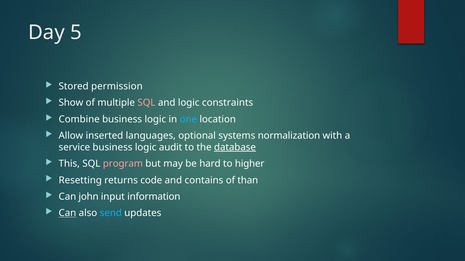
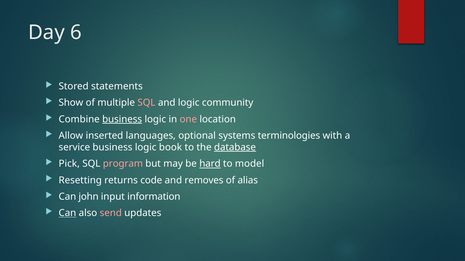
5: 5 -> 6 (76, 33)
permission: permission -> statements (117, 87)
constraints: constraints -> community (228, 103)
business underline: none -> present (122, 119)
one colour: light blue -> pink (188, 119)
normalization: normalization -> terminologies (289, 136)
audit: audit -> book (171, 148)
This: This -> Pick (69, 164)
hard underline: none -> present (210, 164)
higher: higher -> model (250, 164)
contains: contains -> removes (204, 181)
than: than -> alias (248, 181)
send colour: light blue -> pink (111, 214)
